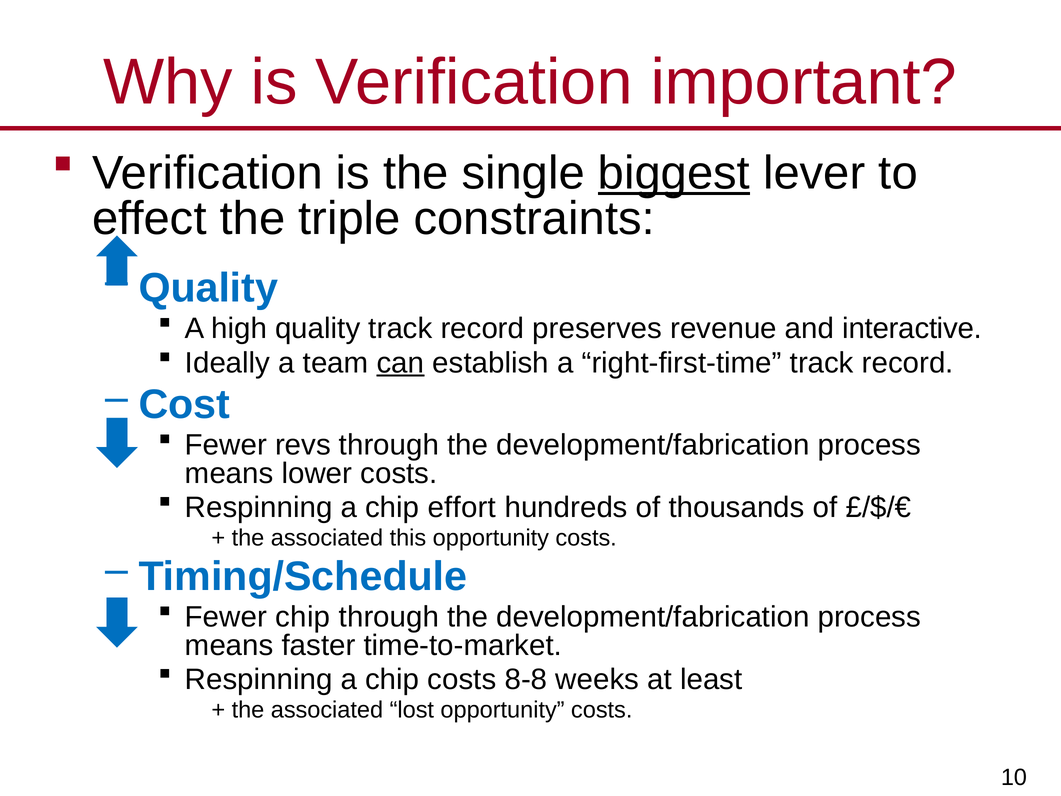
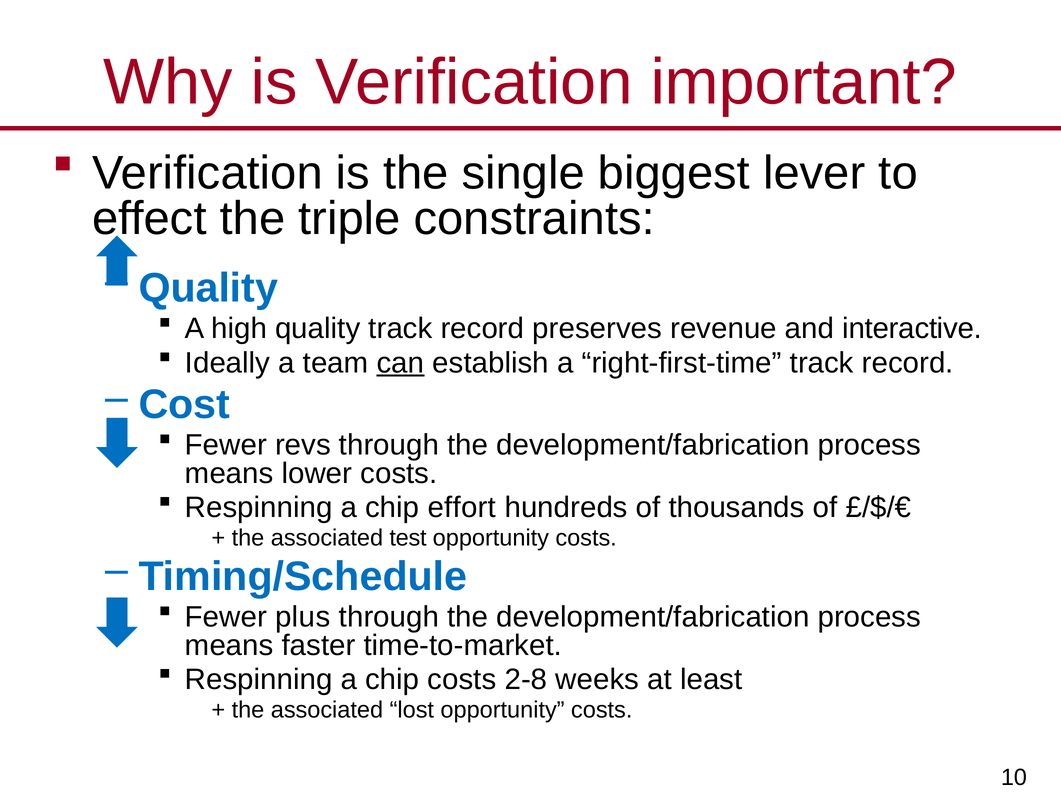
biggest underline: present -> none (674, 173)
this: this -> test (408, 538)
Fewer chip: chip -> plus (303, 617)
8-8: 8-8 -> 2-8 (526, 679)
